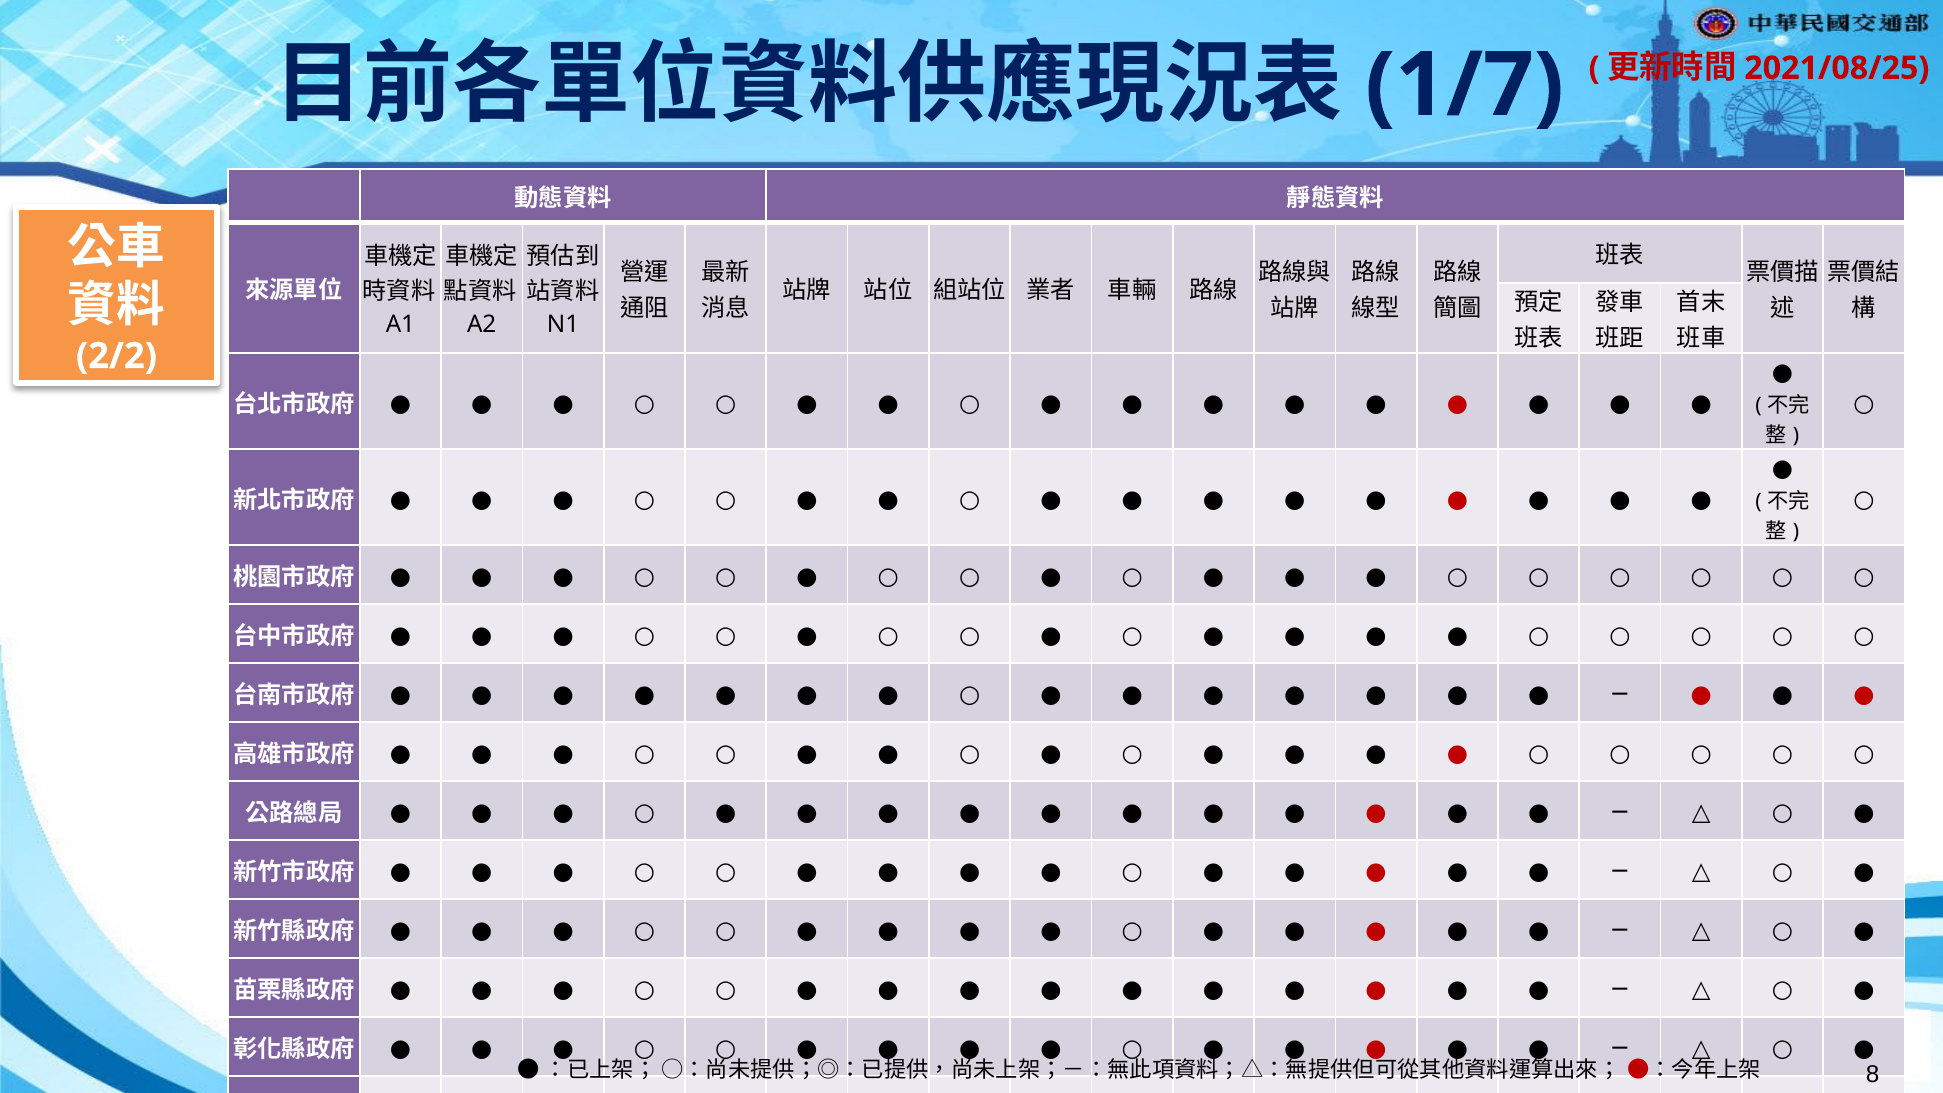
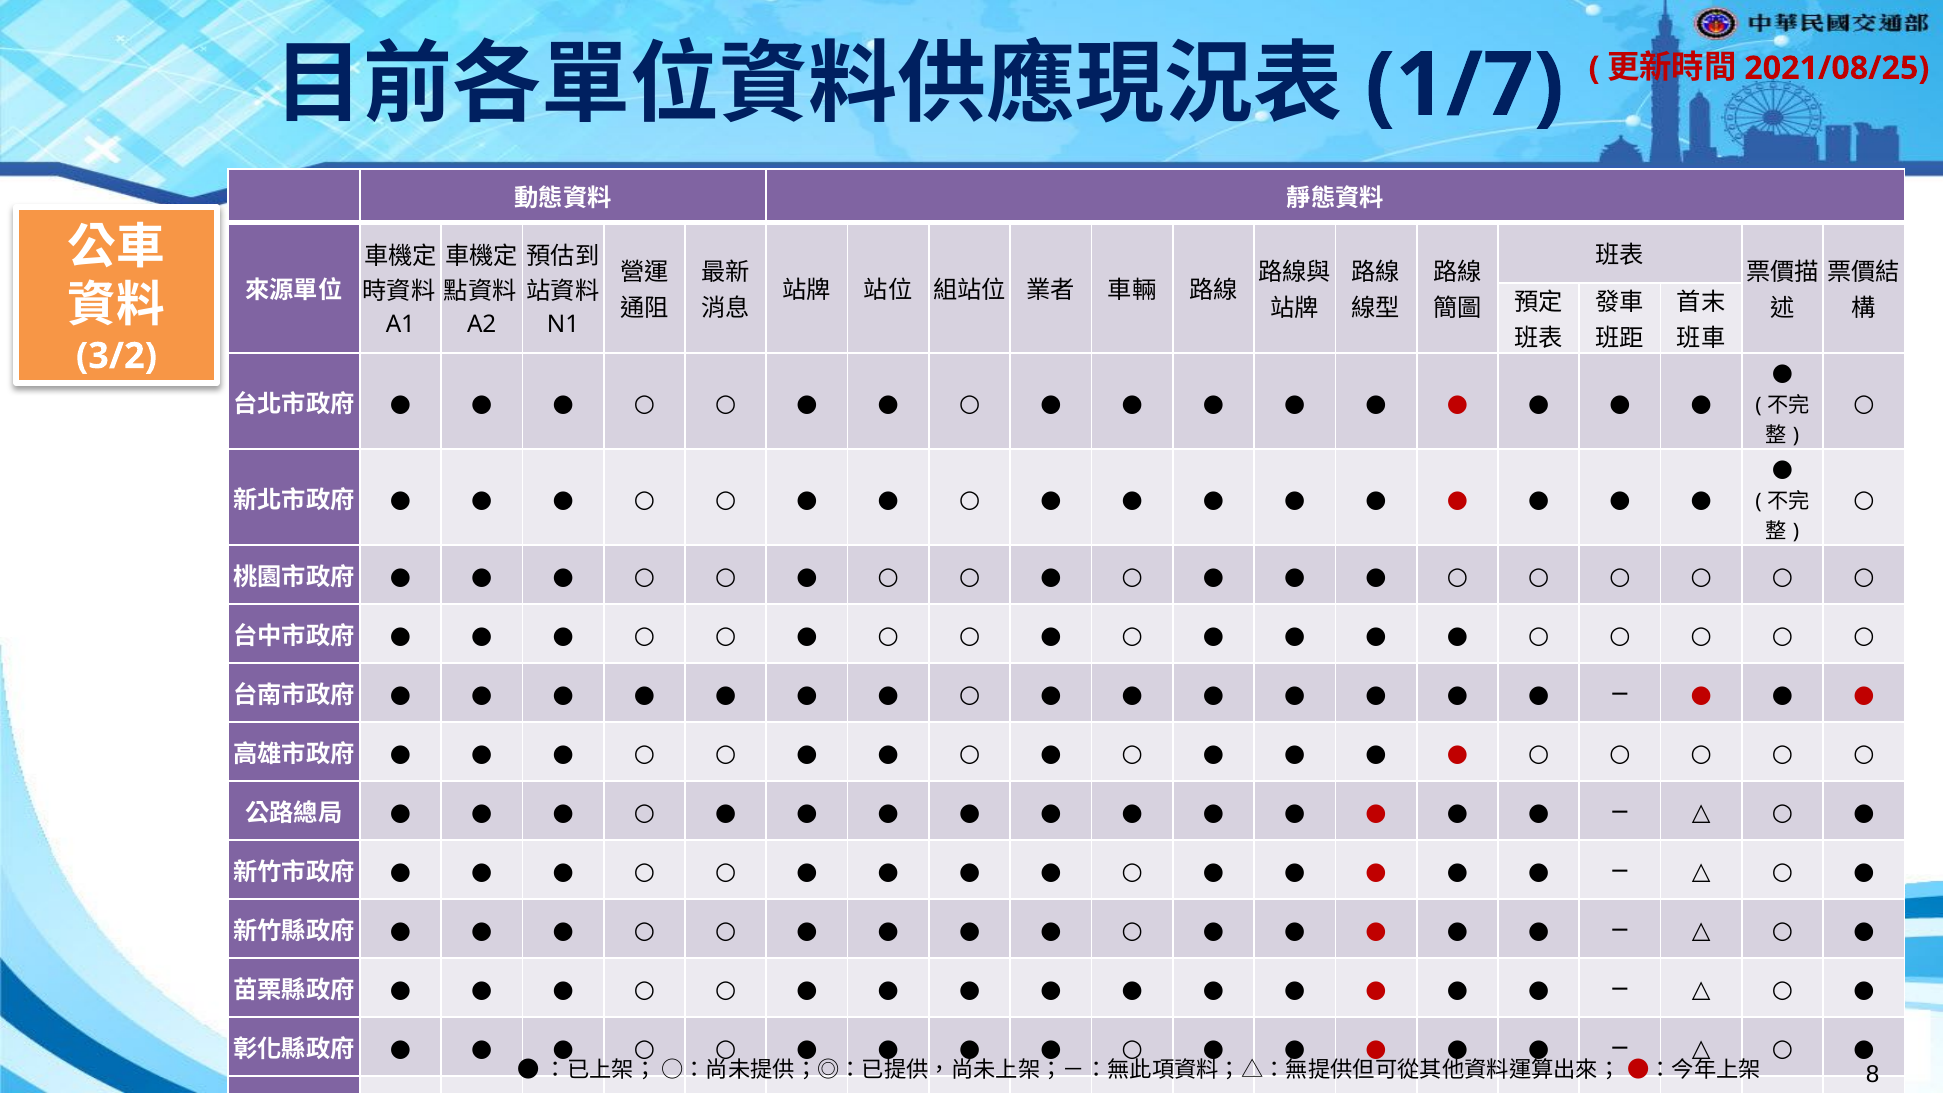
2/2: 2/2 -> 3/2 (116, 356)
